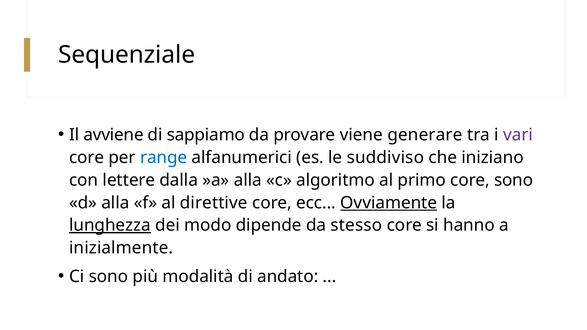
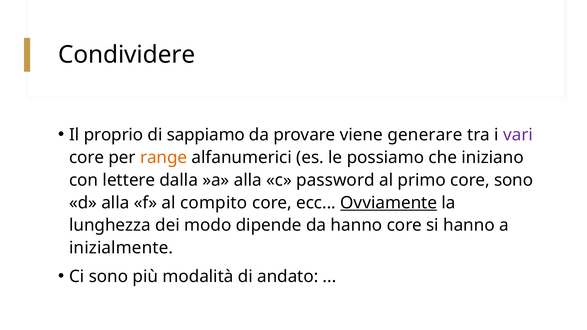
Sequenziale: Sequenziale -> Condividere (127, 55)
avviene: avviene -> proprio (114, 135)
range colour: blue -> orange (164, 158)
suddiviso: suddiviso -> possiamo (385, 158)
algoritmo: algoritmo -> password (335, 180)
direttive: direttive -> compito (214, 203)
lunghezza underline: present -> none (110, 225)
da stesso: stesso -> hanno (356, 225)
